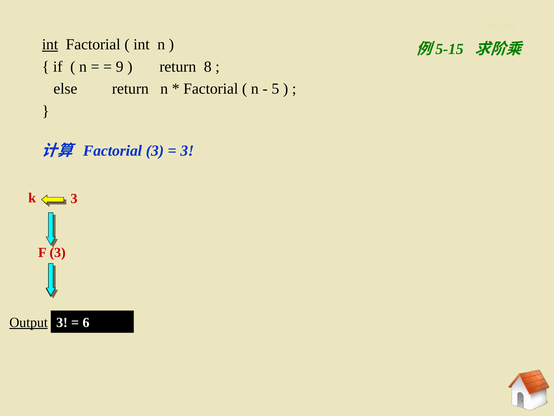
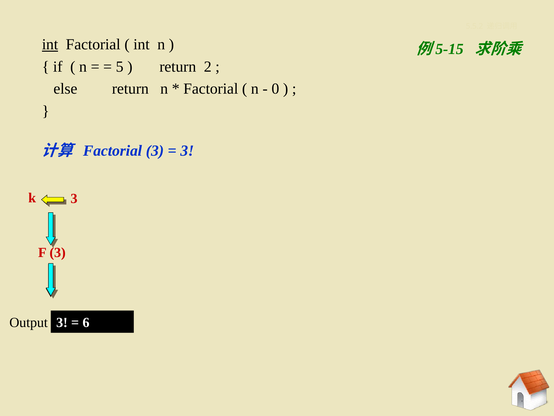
9: 9 -> 5 (120, 67)
8: 8 -> 2 (208, 67)
5: 5 -> 0 (275, 89)
Output underline: present -> none (29, 322)
